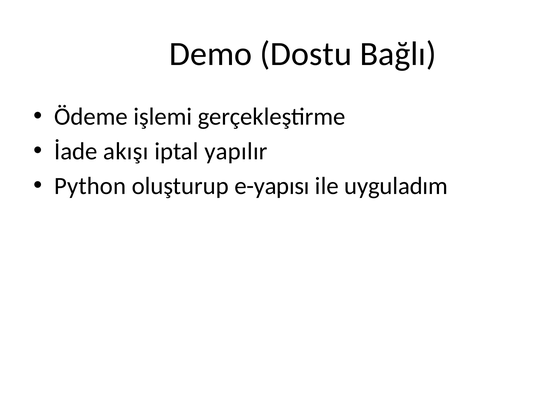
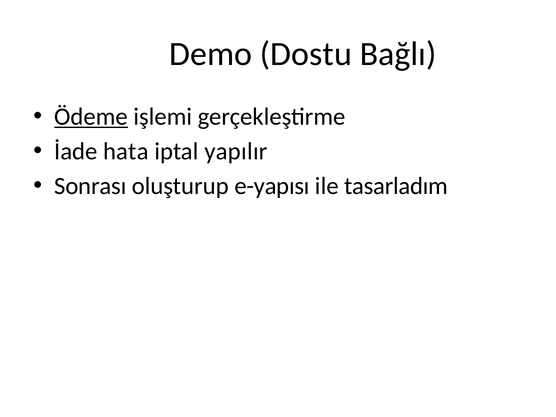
Ödeme underline: none -> present (91, 117)
akışı: akışı -> hata (126, 151)
Python: Python -> Sonrası (90, 186)
uyguladım: uyguladım -> tasarladım (396, 186)
